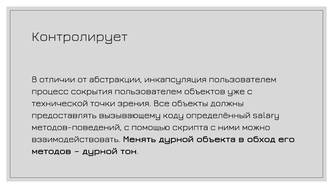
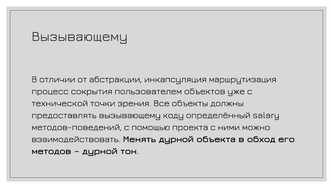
Контролирует: Контролирует -> Вызывающему (80, 36)
инкапсуляция пользователем: пользователем -> маршрутизация (243, 79)
скрипта: скрипта -> проекта (190, 127)
